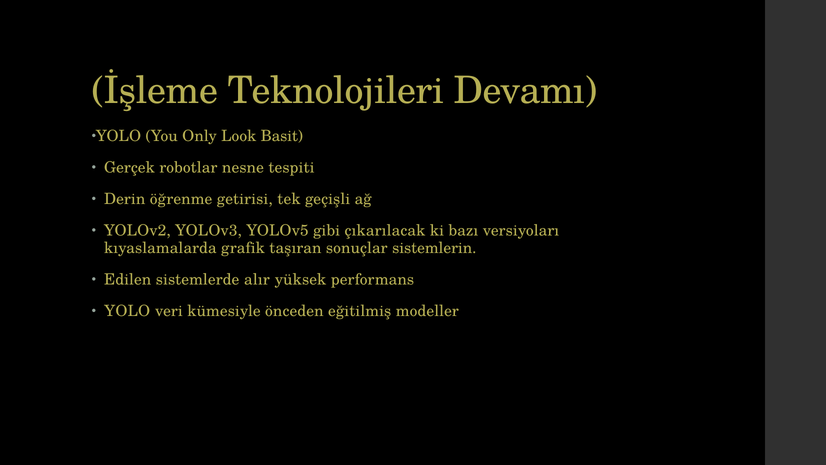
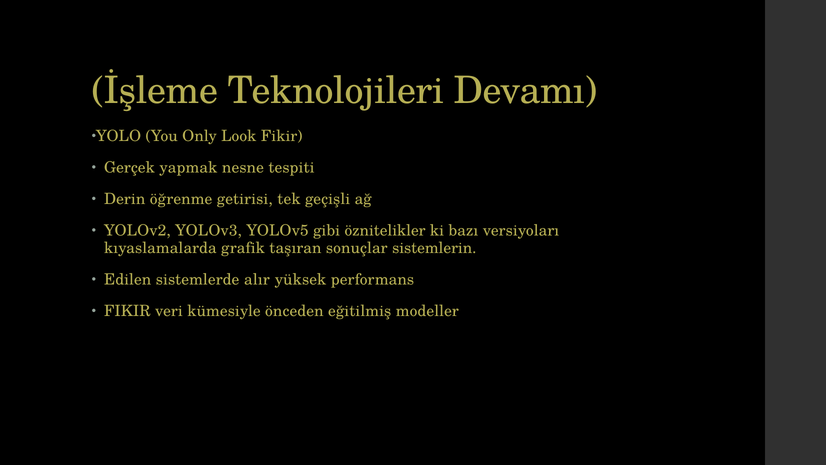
Look Basit: Basit -> Fikir (282, 136)
robotlar: robotlar -> yapmak (188, 167)
çıkarılacak: çıkarılacak -> öznitelikler (385, 230)
YOLO: YOLO -> FIKIR (127, 311)
